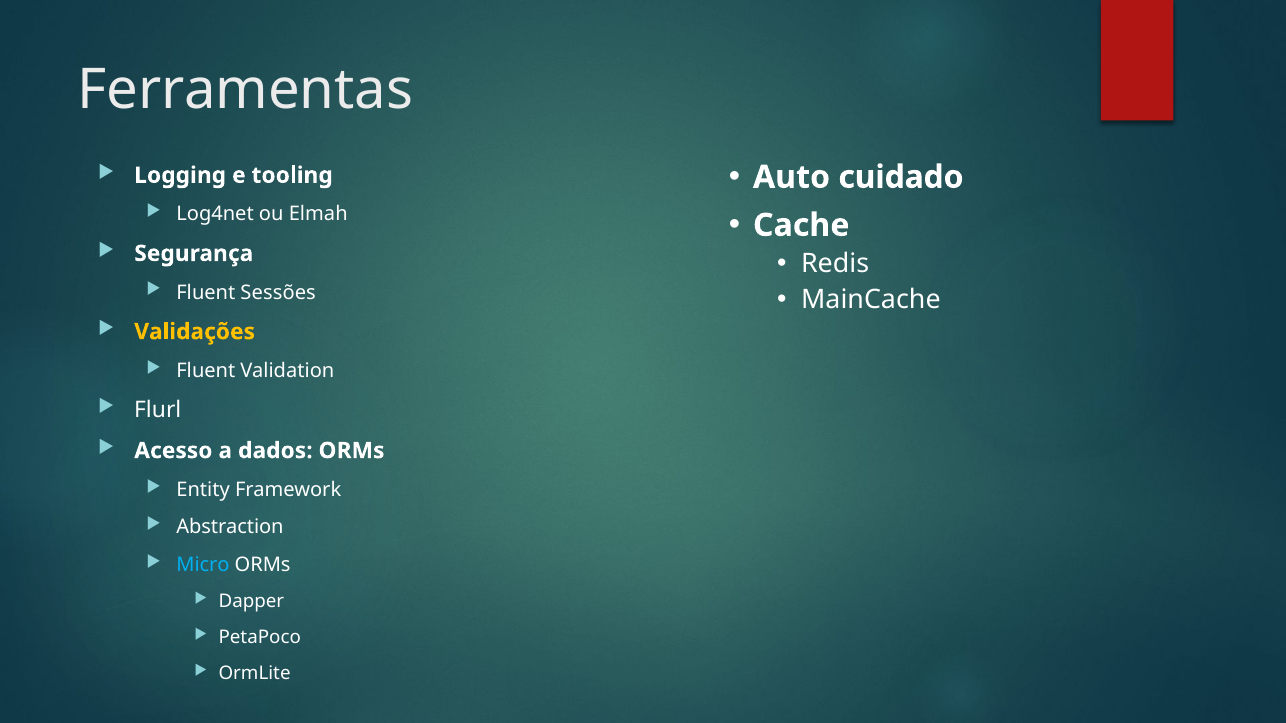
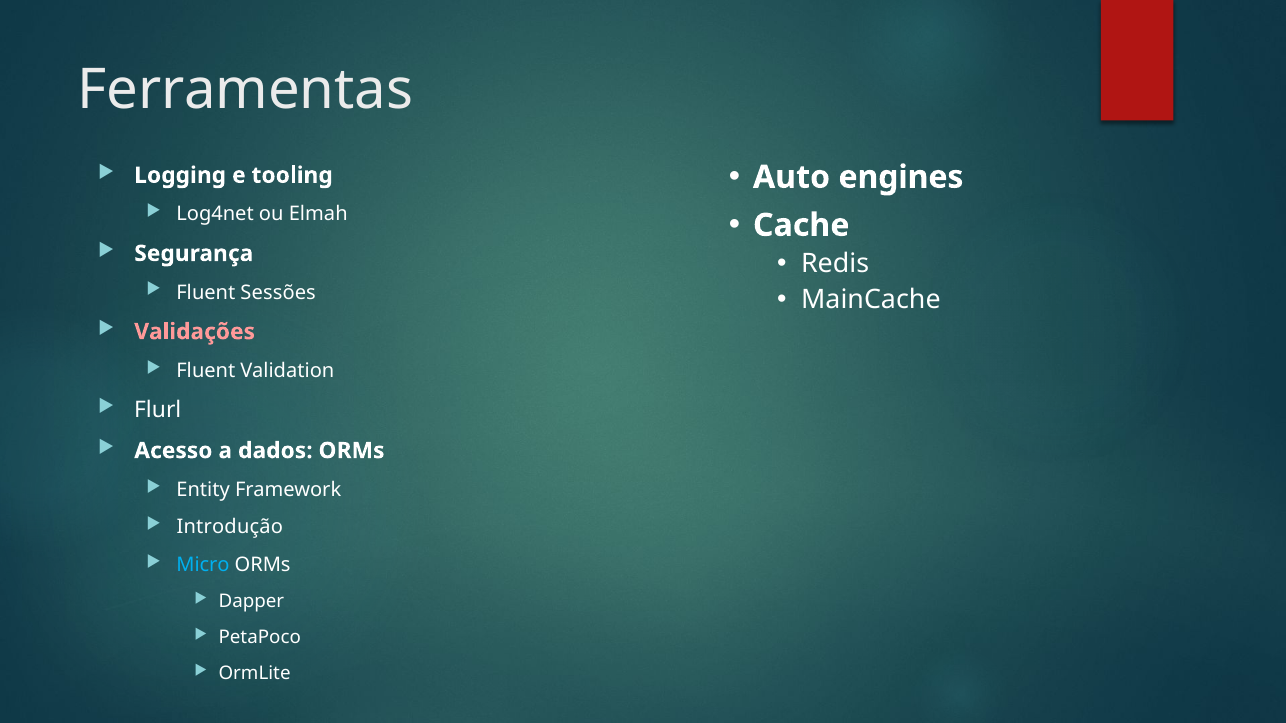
cuidado: cuidado -> engines (901, 177)
Validações colour: yellow -> pink (195, 332)
Abstraction: Abstraction -> Introdução (230, 527)
